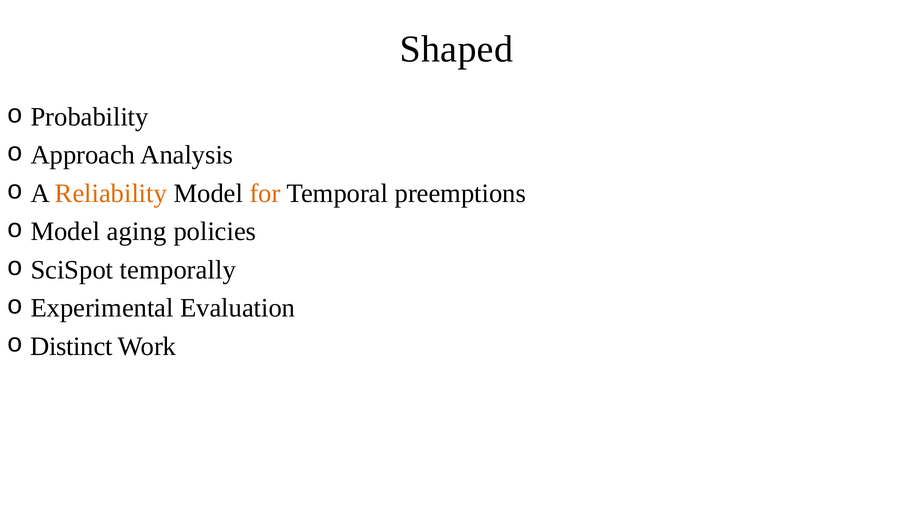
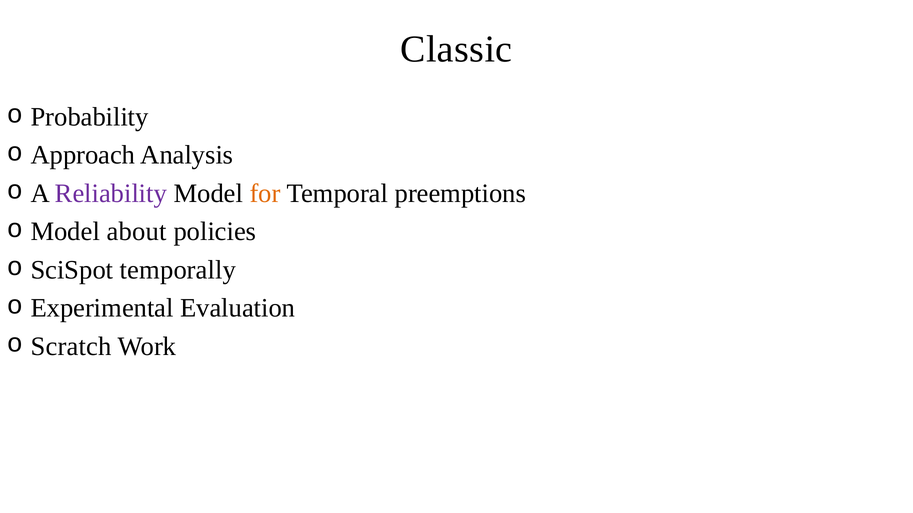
Shaped: Shaped -> Classic (456, 49)
Reliability colour: orange -> purple (111, 194)
aging: aging -> about (137, 232)
Distinct: Distinct -> Scratch (71, 347)
